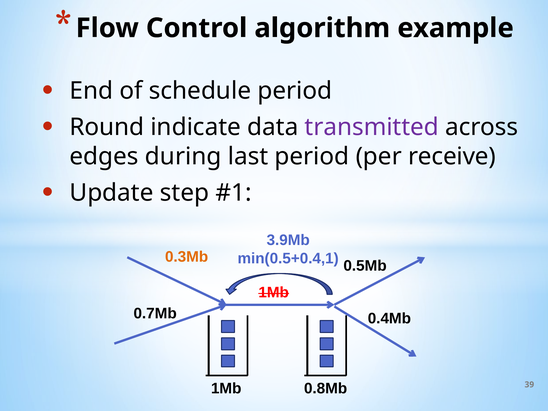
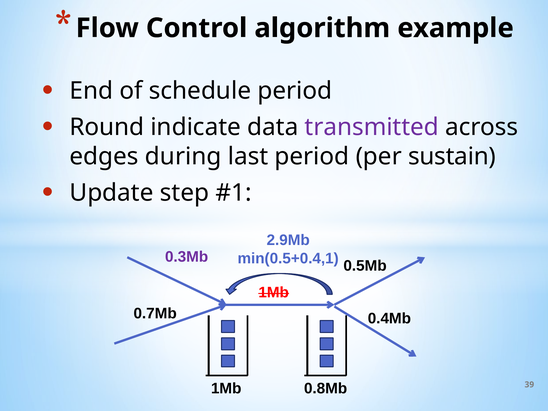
receive: receive -> sustain (452, 156)
3.9Mb: 3.9Mb -> 2.9Mb (288, 240)
0.3Mb colour: orange -> purple (187, 257)
